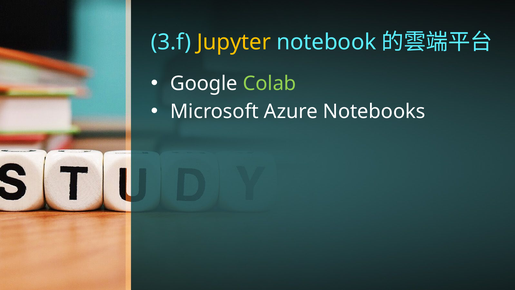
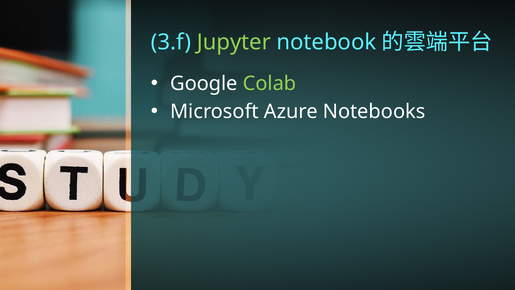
Jupyter colour: yellow -> light green (234, 42)
